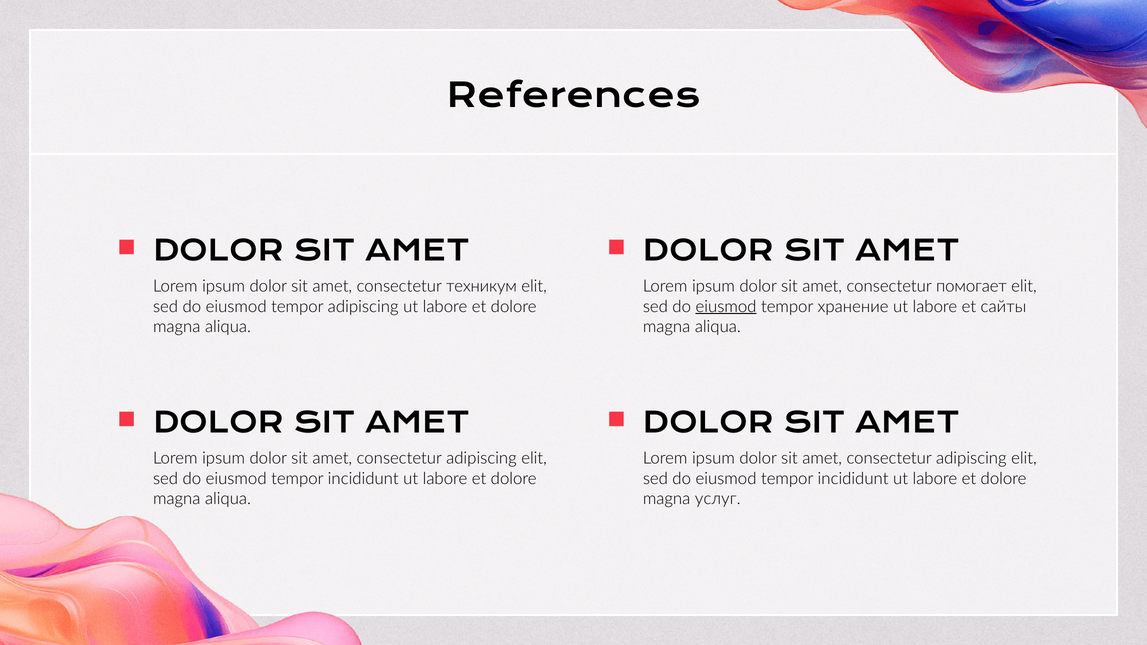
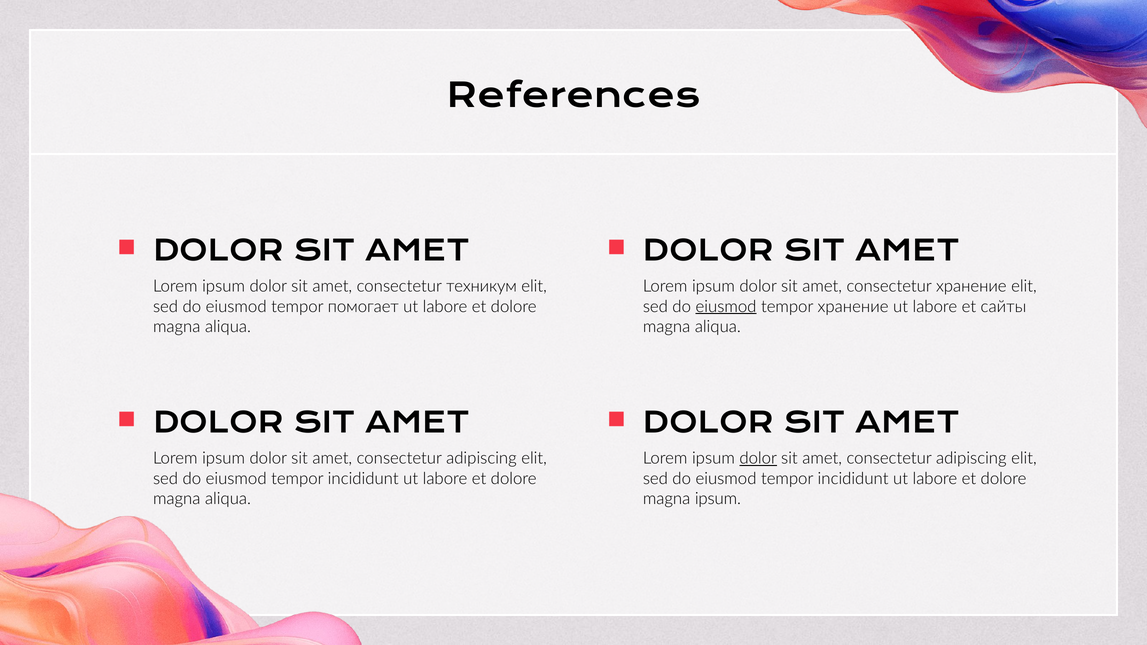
consectetur помогает: помогает -> хранение (971, 287)
tempor adipiscing: adipiscing -> помогает (363, 307)
dolor underline: none -> present (758, 459)
magna услуг: услуг -> ipsum (718, 499)
